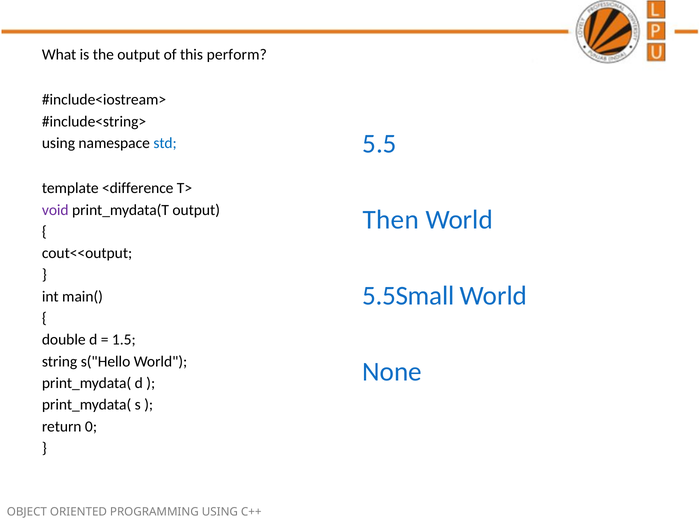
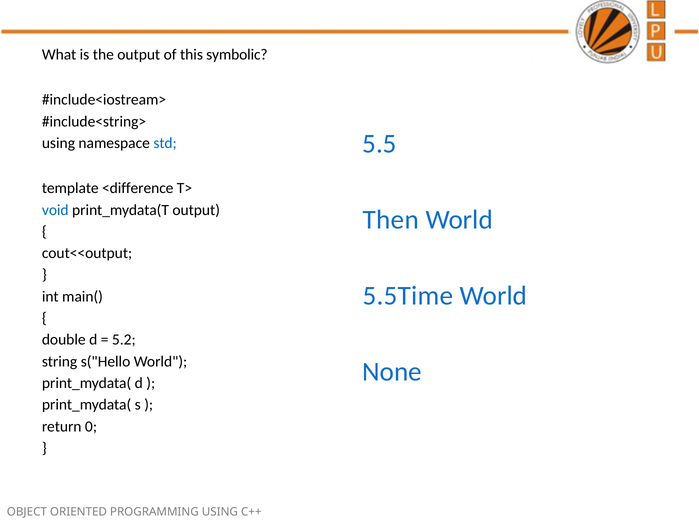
perform: perform -> symbolic (237, 55)
void colour: purple -> blue (55, 210)
5.5Small: 5.5Small -> 5.5Time (408, 296)
1.5: 1.5 -> 5.2 (124, 340)
